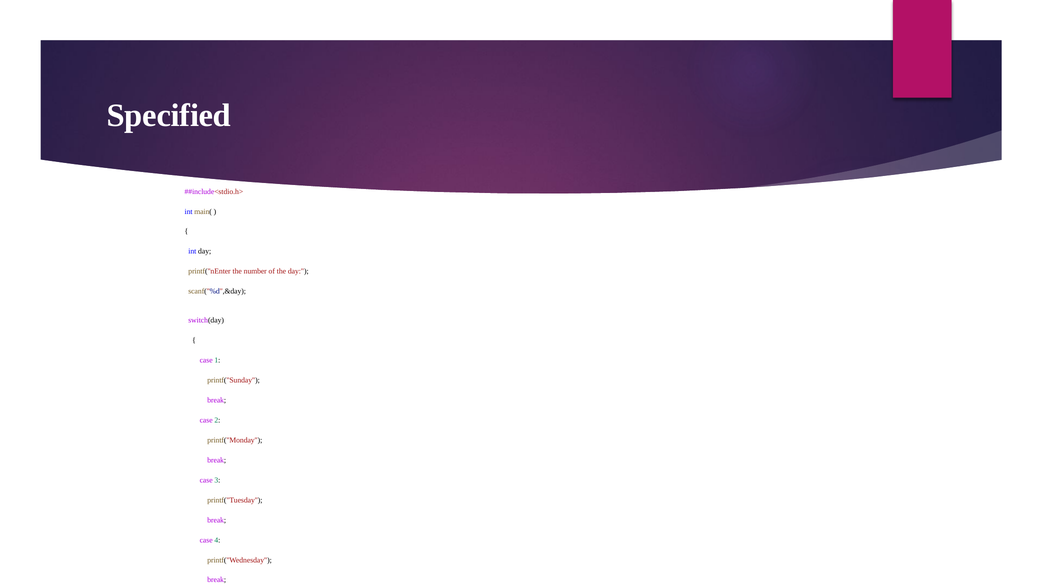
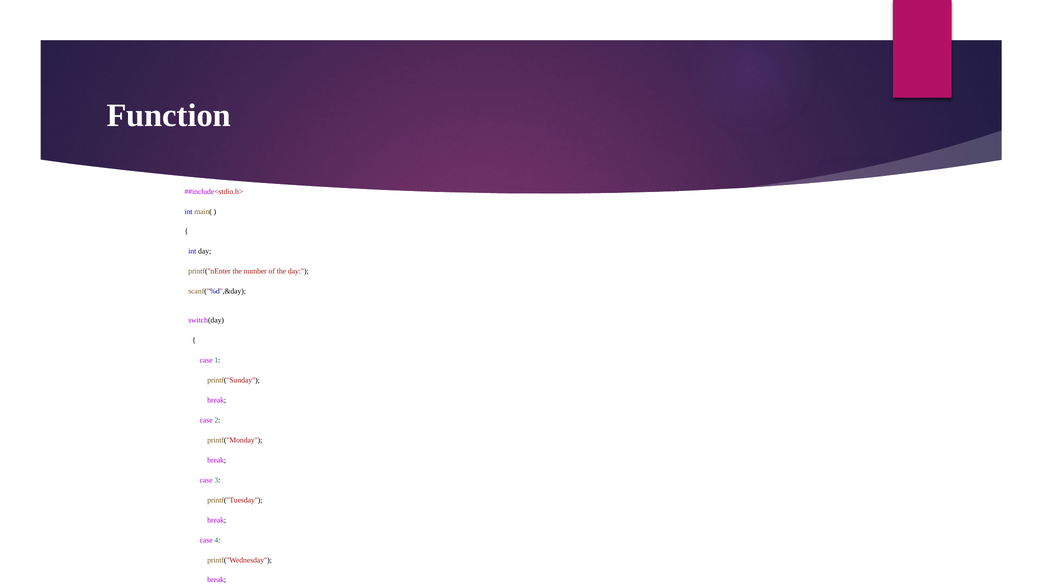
Specified: Specified -> Function (169, 116)
